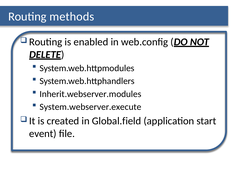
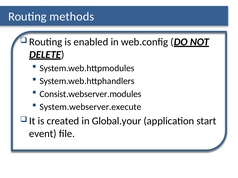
Inherit.webserver.modules: Inherit.webserver.modules -> Consist.webserver.modules (90, 94)
Global.field: Global.field -> Global.your (117, 121)
